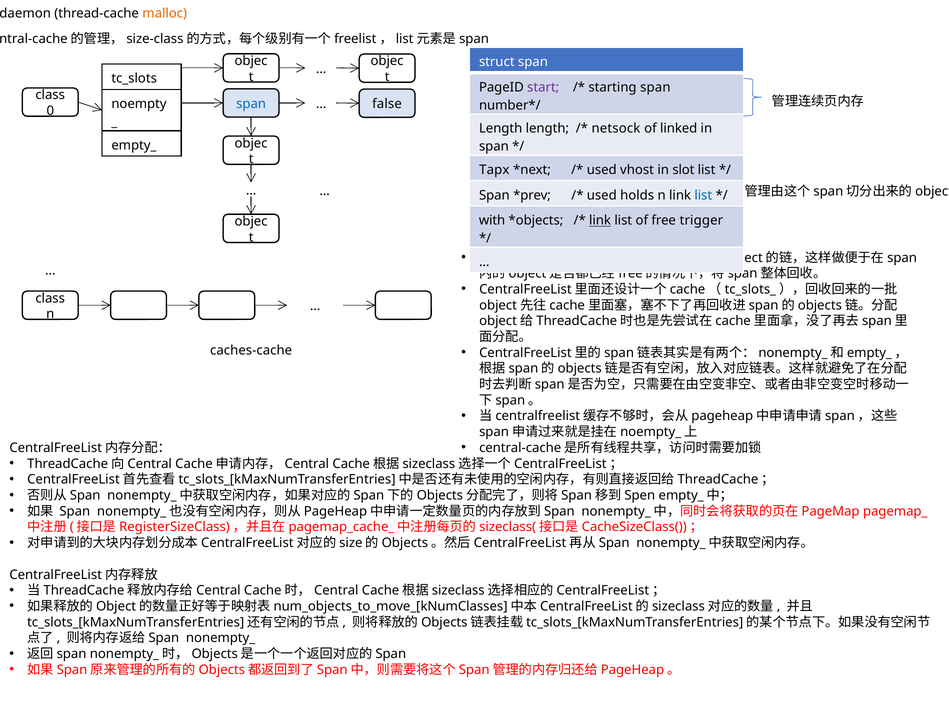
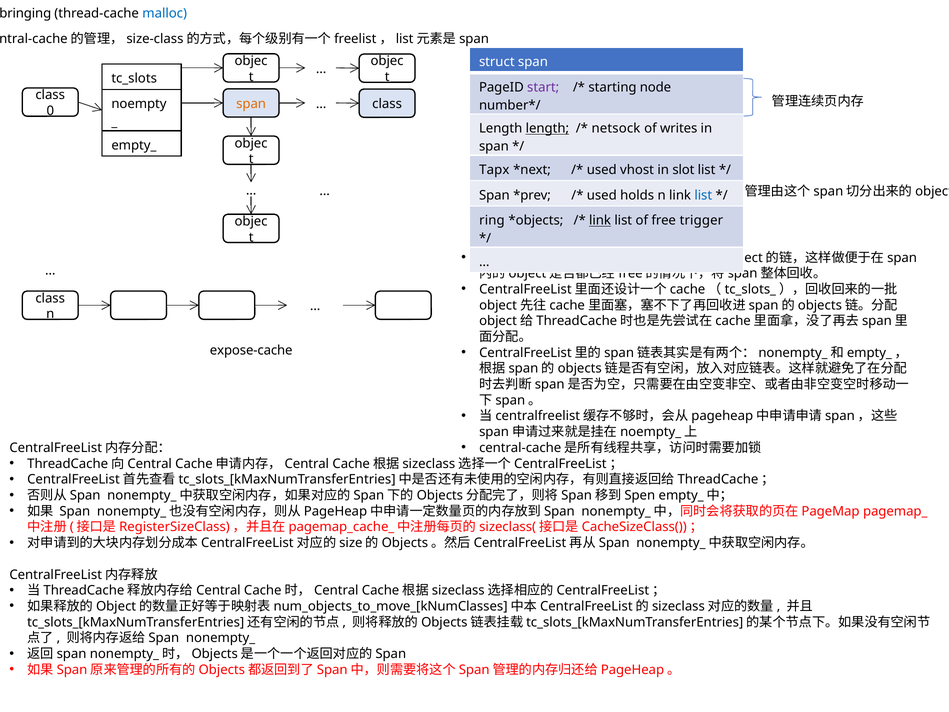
daemon: daemon -> bringing (25, 13)
malloc colour: orange -> blue (165, 13)
starting span: span -> node (655, 87)
span colour: blue -> orange (251, 104)
false: false -> class (387, 104)
length underline: none -> present (547, 129)
linked: linked -> writes (679, 129)
with: with -> ring (492, 220)
caches-cache: caches-cache -> expose-cache (251, 350)
